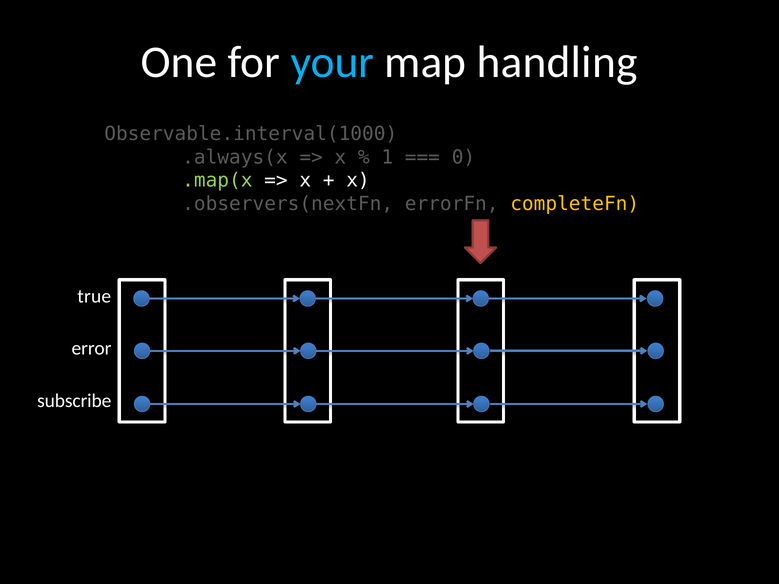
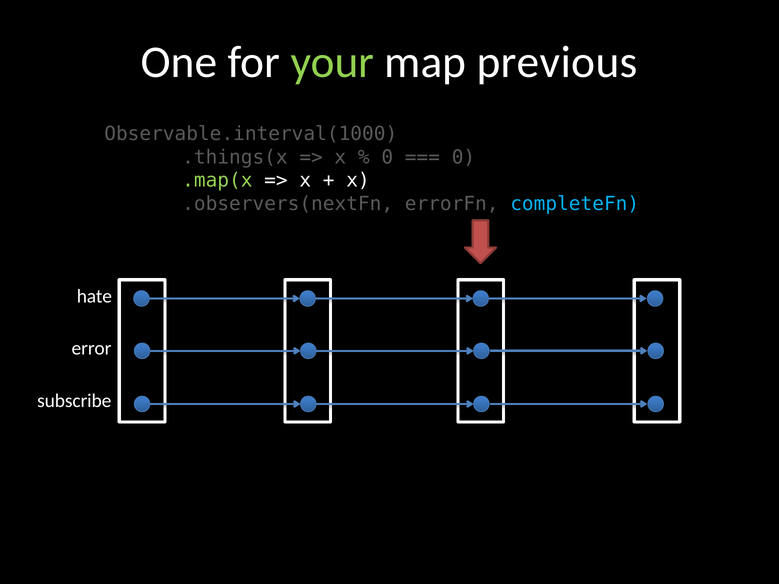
your colour: light blue -> light green (332, 62)
handling: handling -> previous (557, 62)
.always(x: .always(x -> .things(x (235, 157)
1: 1 -> 0 (387, 157)
completeFn colour: yellow -> light blue (575, 204)
true: true -> hate (94, 297)
